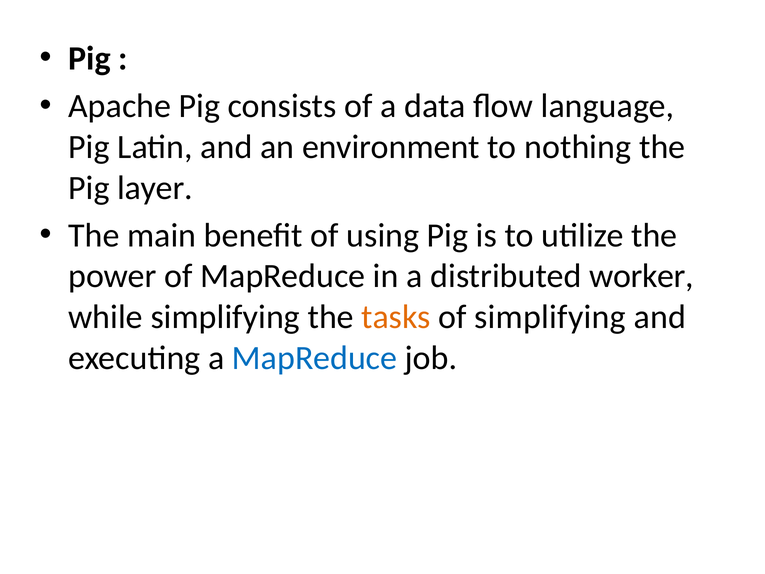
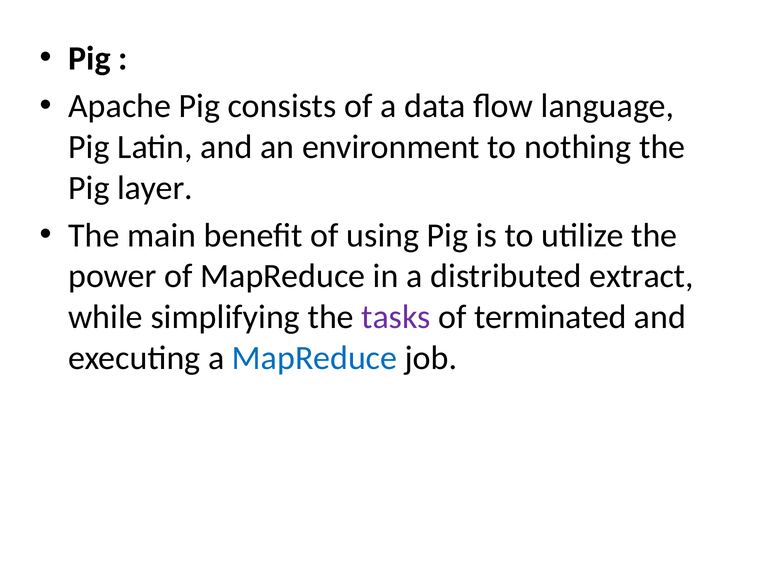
worker: worker -> extract (641, 276)
tasks colour: orange -> purple (396, 317)
of simplifying: simplifying -> terminated (550, 317)
